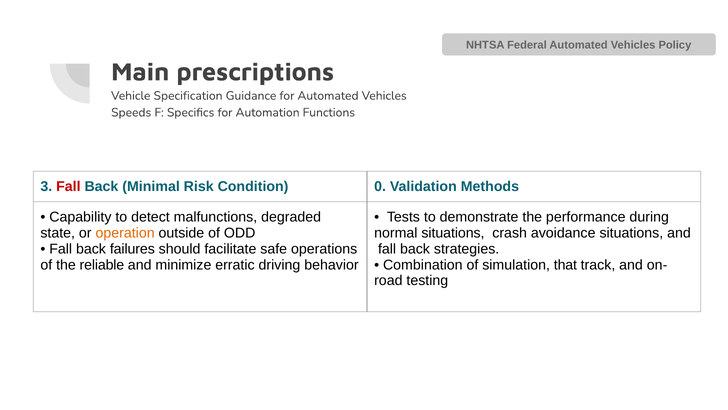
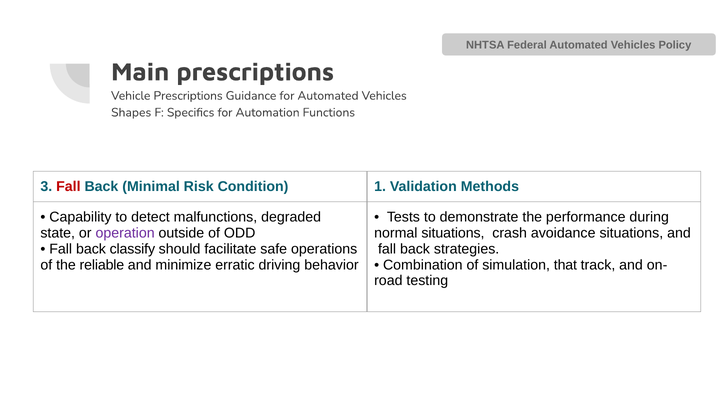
Vehicle Specification: Specification -> Prescriptions (188, 96)
Speeds: Speeds -> Shapes (131, 112)
0: 0 -> 1 (380, 186)
operation colour: orange -> purple (125, 233)
failures: failures -> classify (132, 249)
